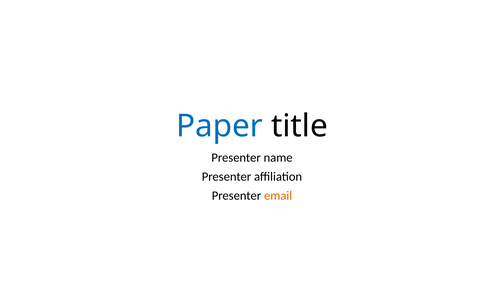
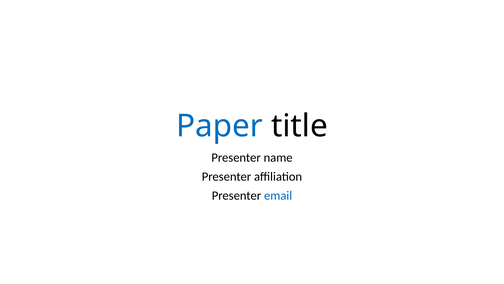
email colour: orange -> blue (278, 195)
